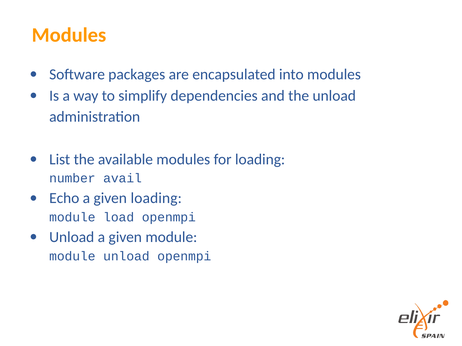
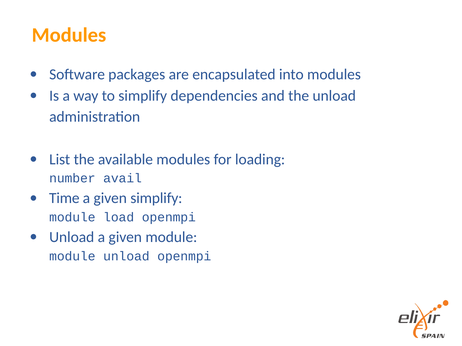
Echo: Echo -> Time (64, 198)
given loading: loading -> simplify (156, 198)
